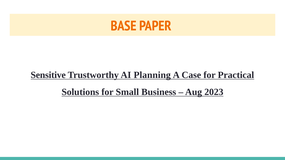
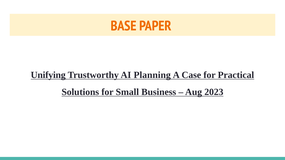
Sensitive: Sensitive -> Unifying (48, 75)
